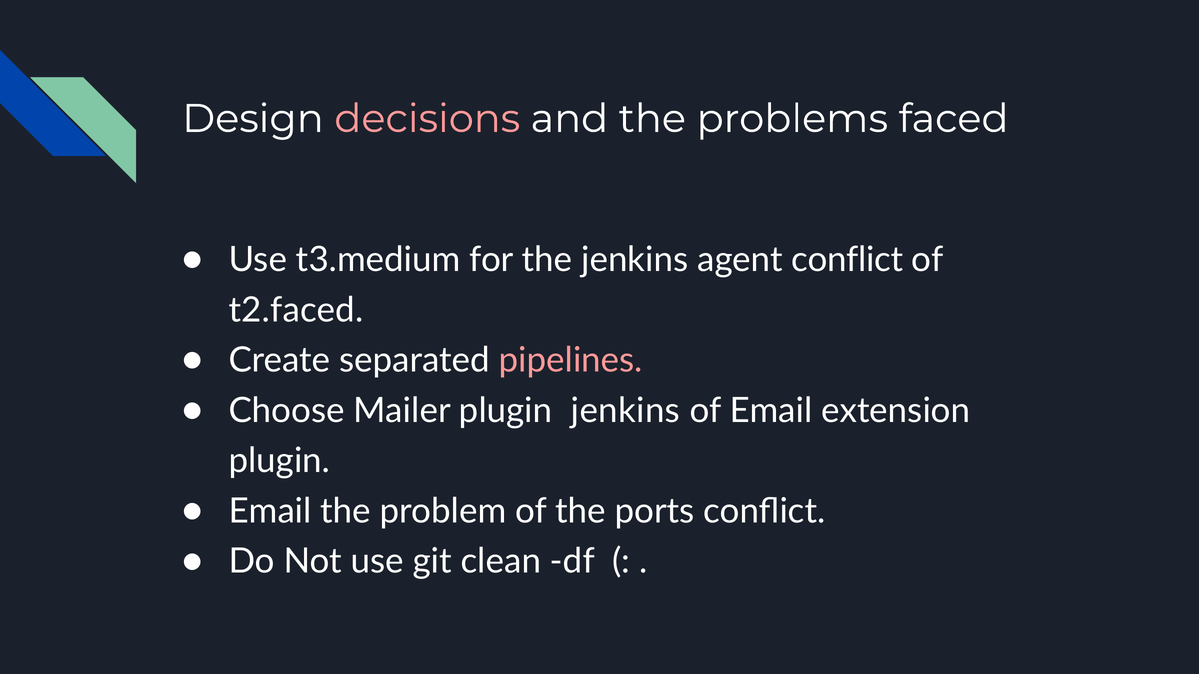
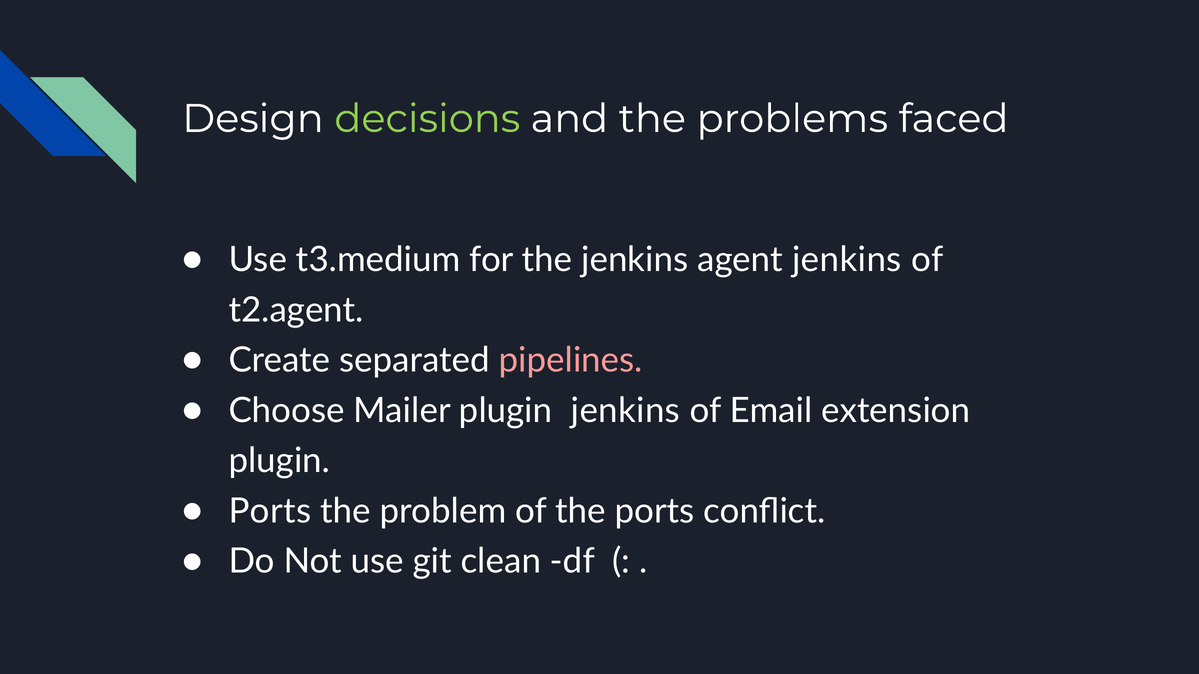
decisions colour: pink -> light green (427, 119)
agent conflict: conflict -> jenkins (847, 260)
t2.faced: t2.faced -> t2.agent (296, 310)
Email: Email -> Ports (270, 511)
